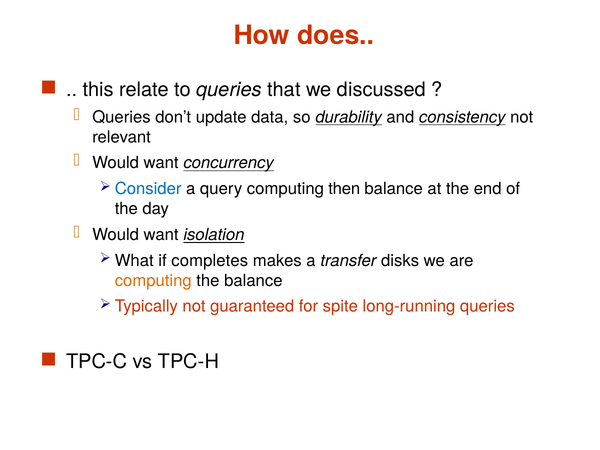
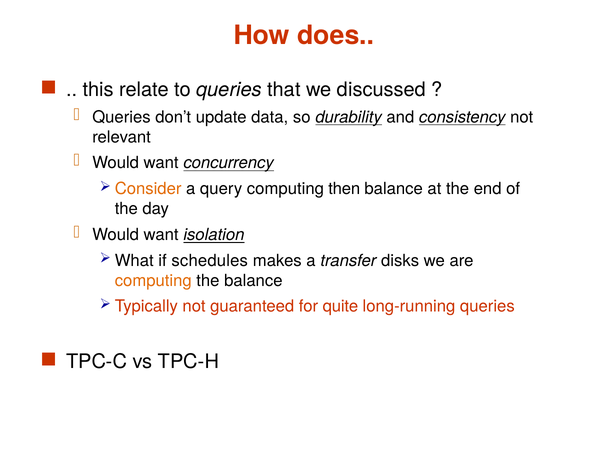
Consider colour: blue -> orange (148, 189)
completes: completes -> schedules (210, 261)
spite: spite -> quite (340, 306)
